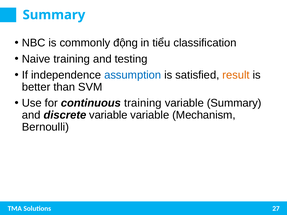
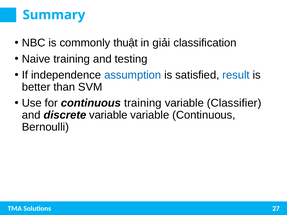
động: động -> thuật (126, 43)
tiểu: tiểu -> giải (161, 43)
result colour: orange -> blue (236, 75)
variable Summary: Summary -> Classifier (234, 103)
variable Mechanism: Mechanism -> Continuous (204, 115)
